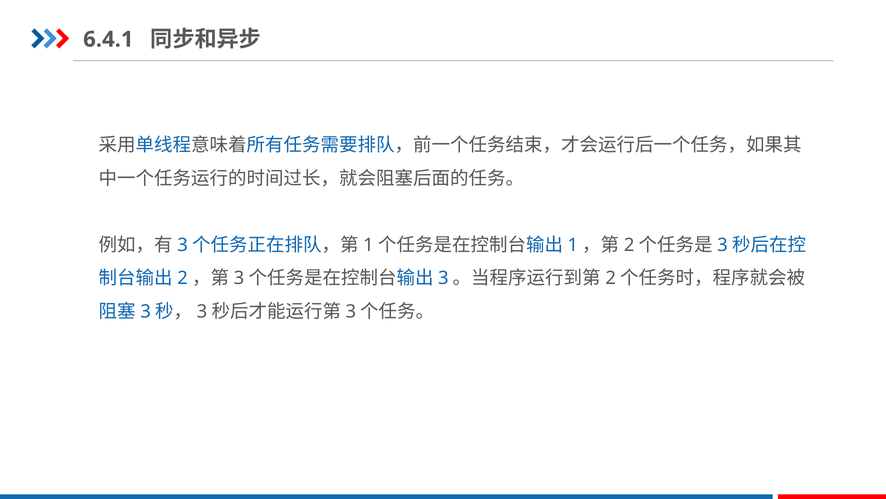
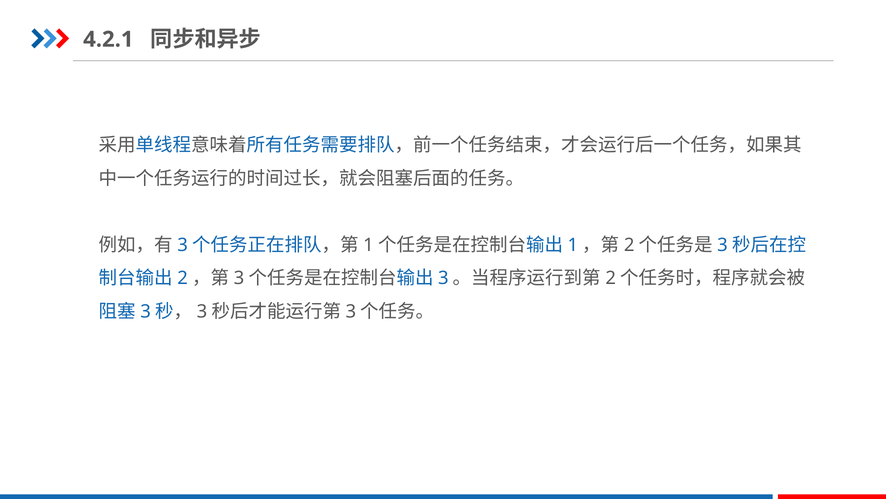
6.4.1: 6.4.1 -> 4.2.1 (108, 39)
